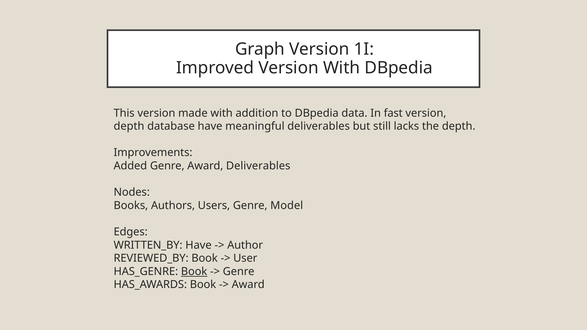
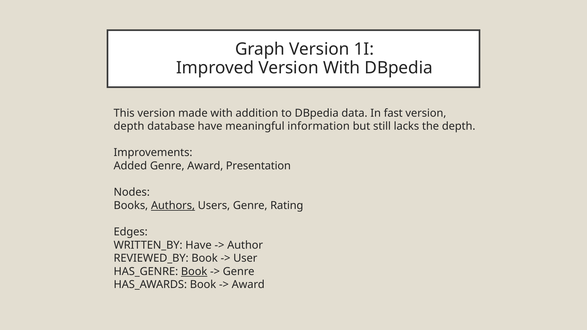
meaningful deliverables: deliverables -> information (319, 126)
Award Deliverables: Deliverables -> Presentation (258, 166)
Authors underline: none -> present (173, 206)
Model: Model -> Rating (287, 206)
